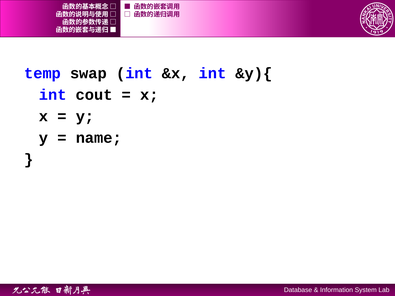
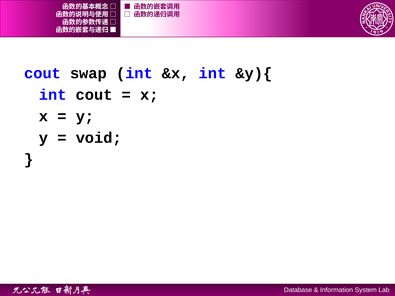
temp: temp -> cout (43, 73)
name: name -> void (99, 138)
